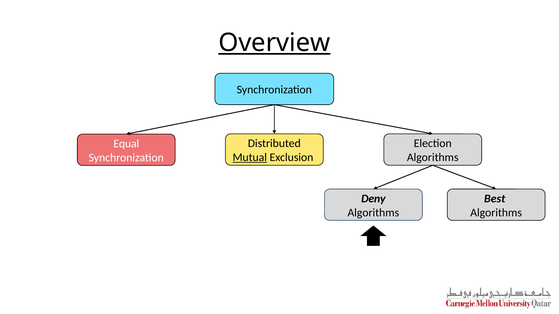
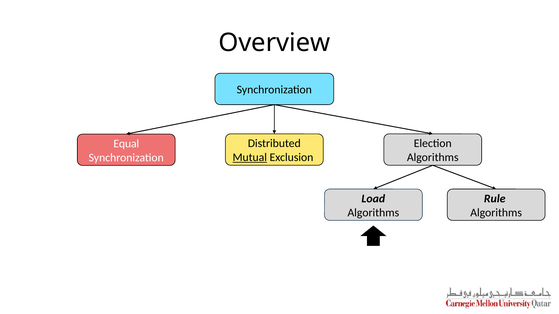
Overview underline: present -> none (274, 43)
Deny: Deny -> Load (373, 199)
Best: Best -> Rule (495, 199)
